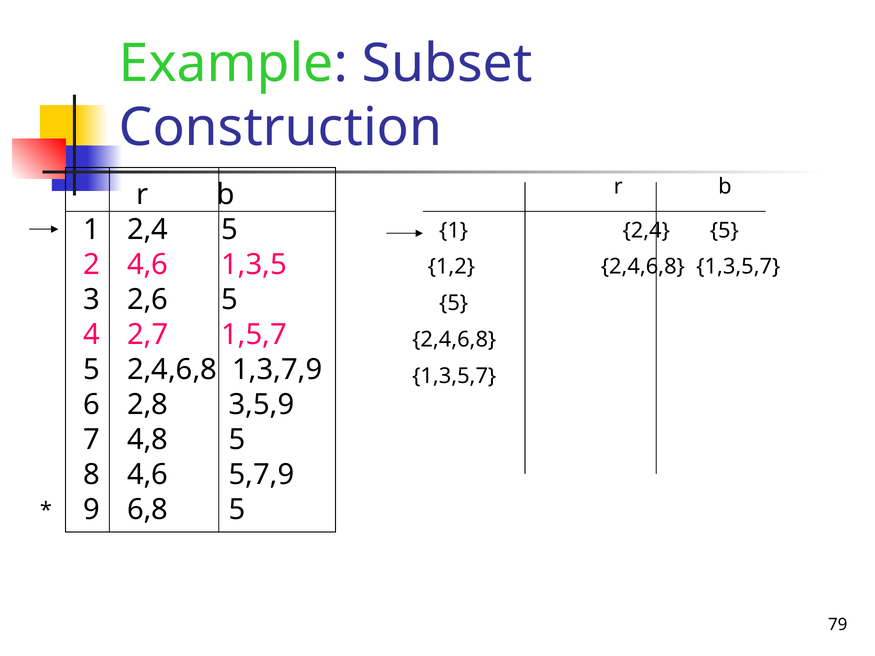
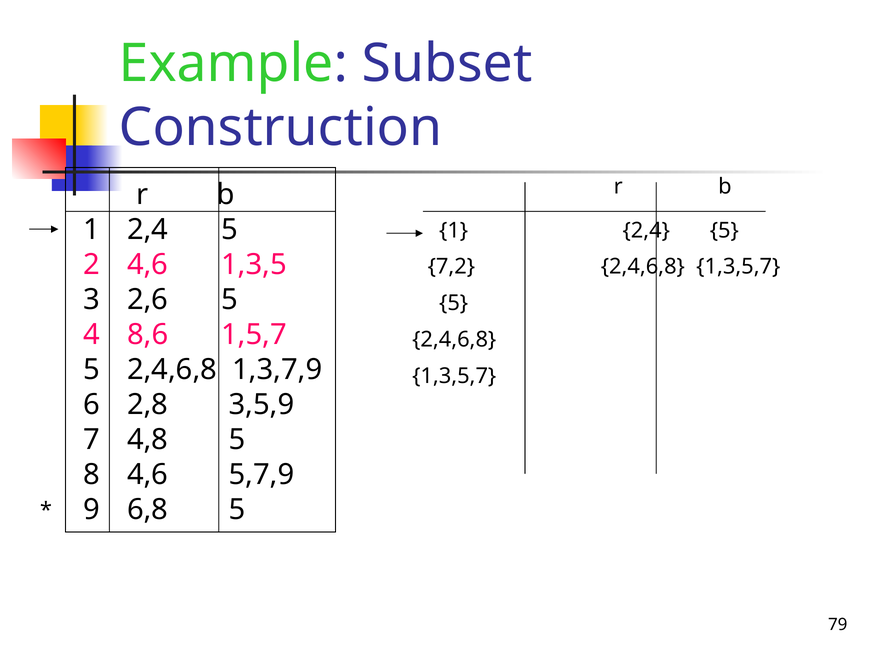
1,2: 1,2 -> 7,2 (451, 267)
2,7: 2,7 -> 8,6 (148, 335)
